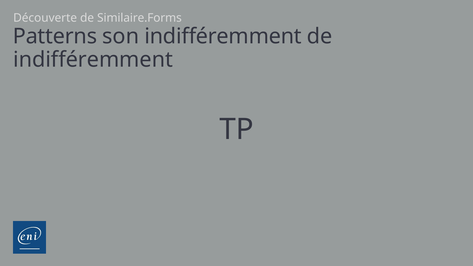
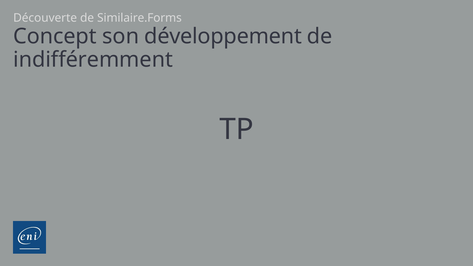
Patterns: Patterns -> Concept (55, 36)
son indifféremment: indifféremment -> développement (223, 36)
